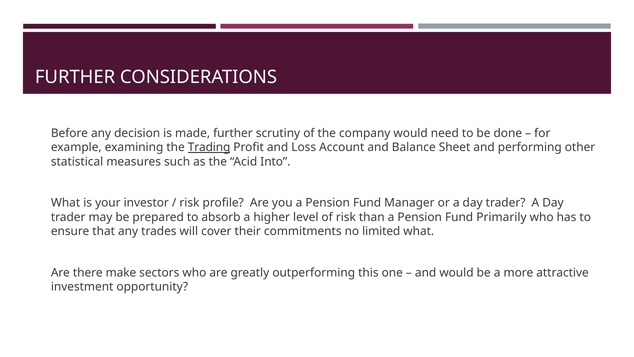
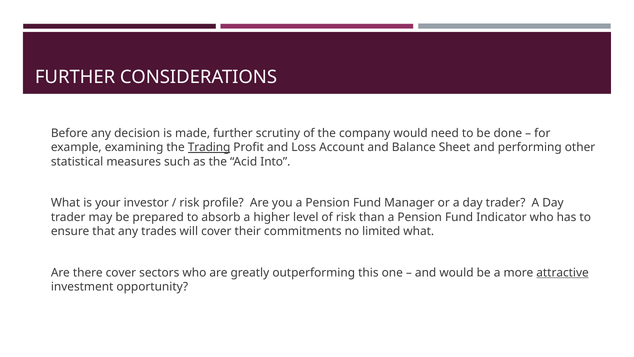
Primarily: Primarily -> Indicator (501, 217)
there make: make -> cover (121, 272)
attractive underline: none -> present (563, 272)
